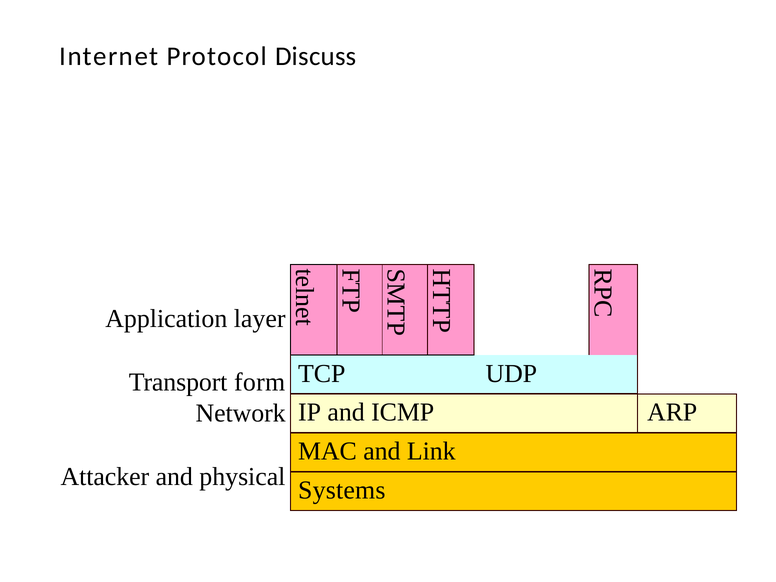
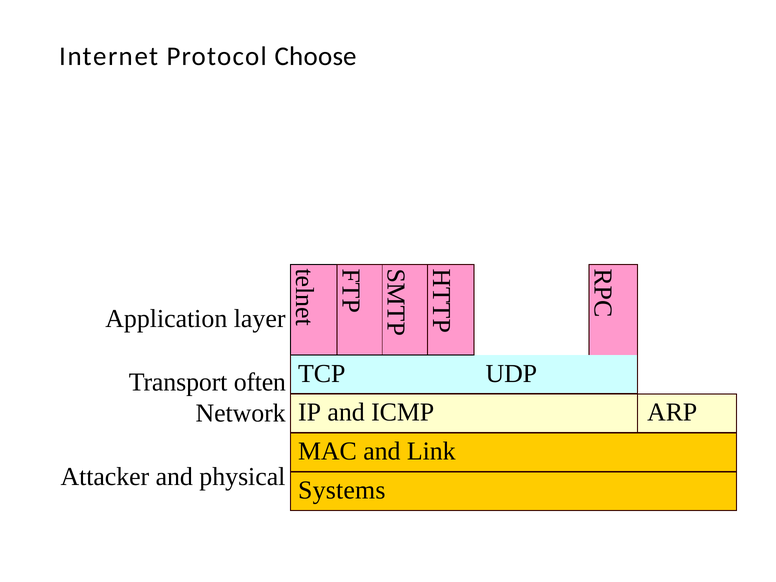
Discuss: Discuss -> Choose (316, 56)
form: form -> often (260, 382)
